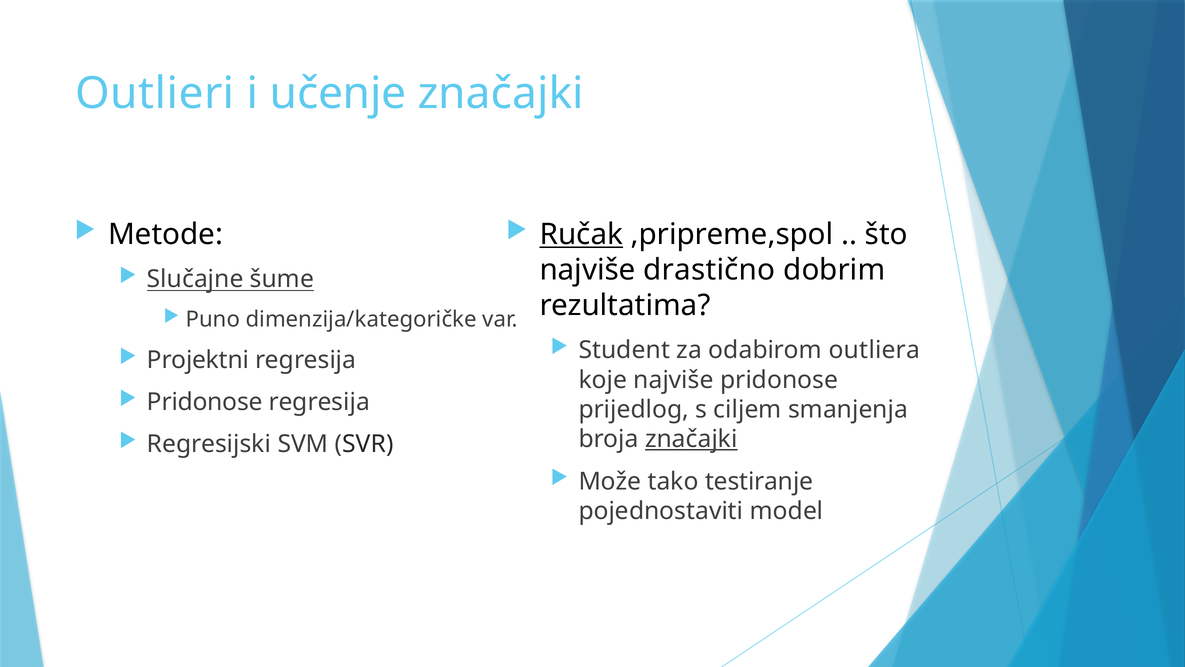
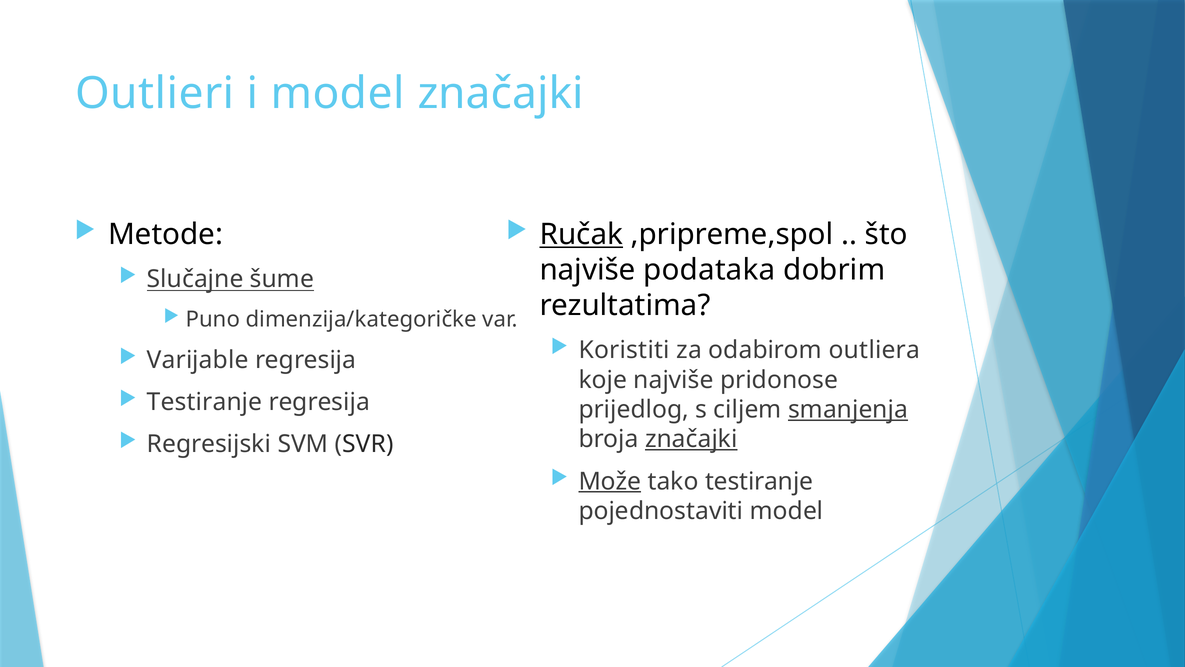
i učenje: učenje -> model (338, 93)
drastično: drastično -> podataka (709, 270)
Student: Student -> Koristiti (624, 350)
Projektni: Projektni -> Varijable (198, 360)
Pridonose: Pridonose -> Testiranje (205, 402)
smanjenja underline: none -> present (848, 409)
Može underline: none -> present (610, 481)
